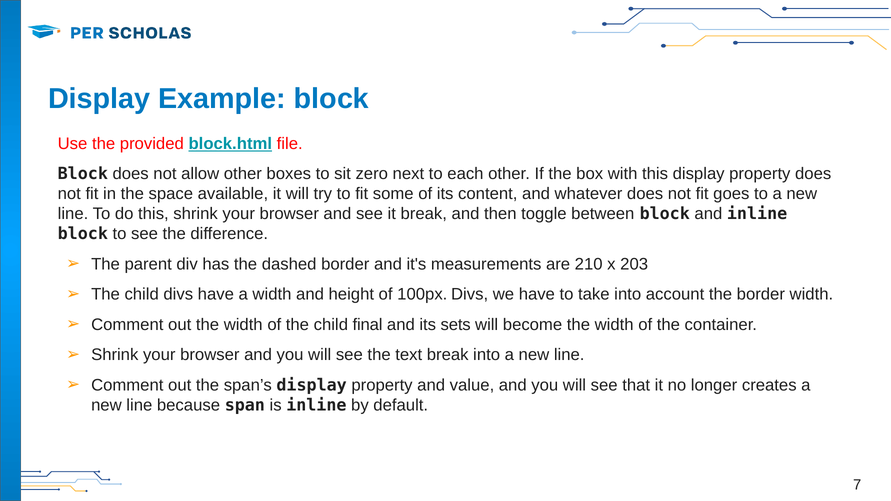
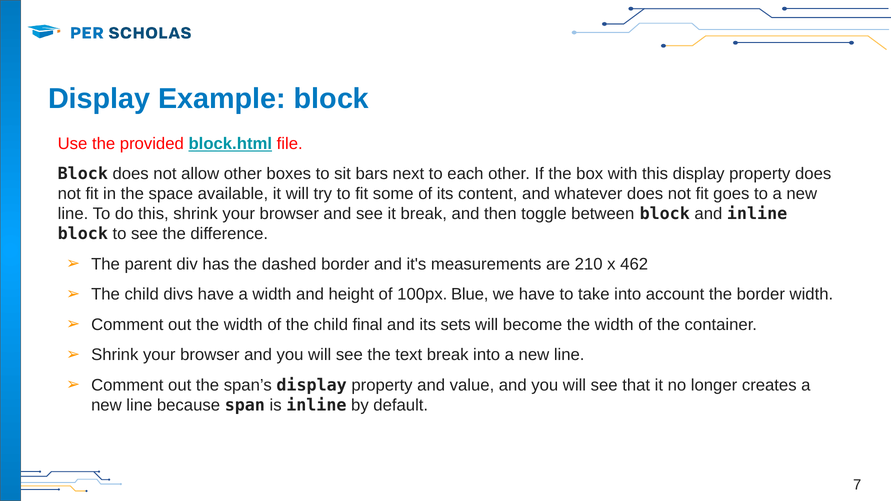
zero: zero -> bars (372, 174)
203: 203 -> 462 (634, 264)
100px Divs: Divs -> Blue (470, 295)
